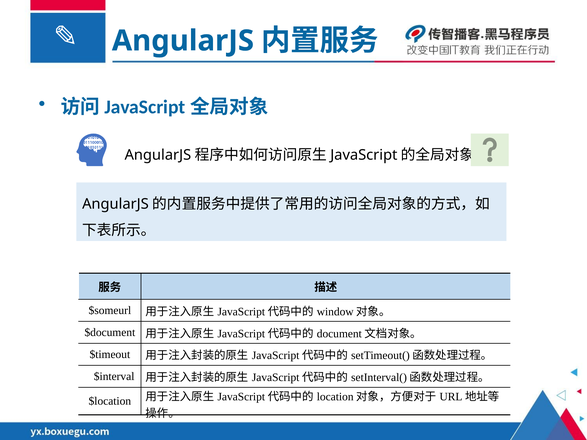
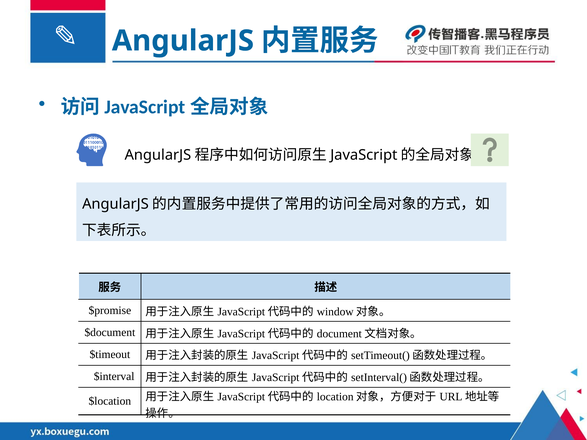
$someurl: $someurl -> $promise (110, 311)
